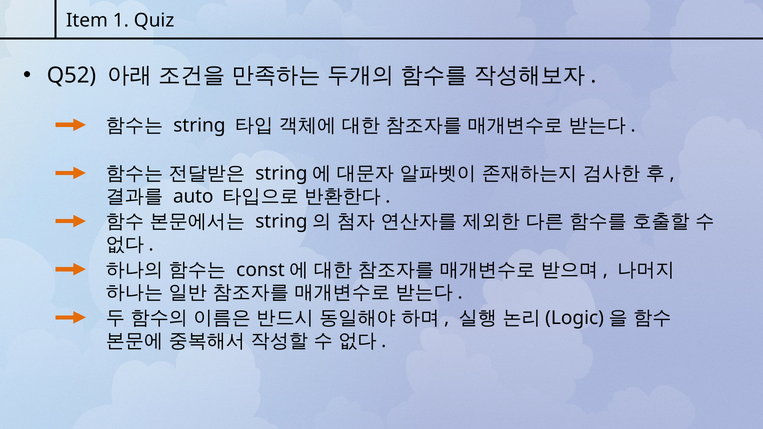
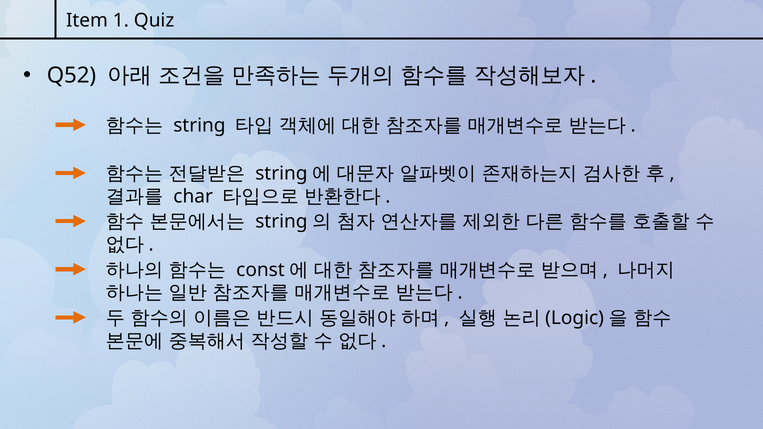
auto: auto -> char (193, 196)
